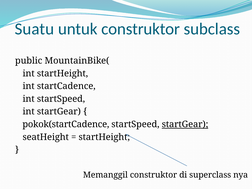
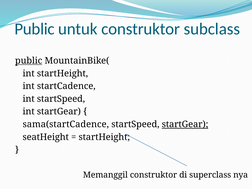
Suatu: Suatu -> Public (35, 29)
public underline: none -> present (29, 61)
pokok(startCadence: pokok(startCadence -> sama(startCadence (66, 124)
